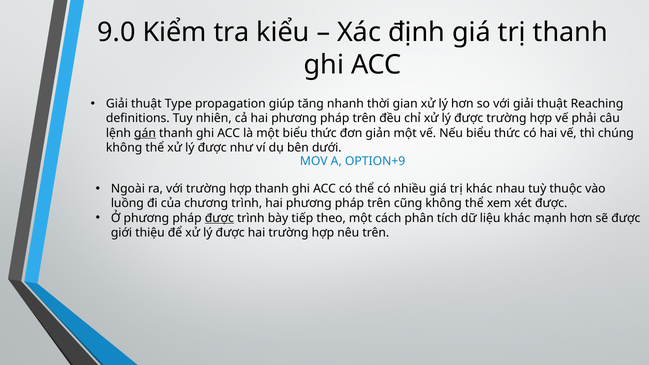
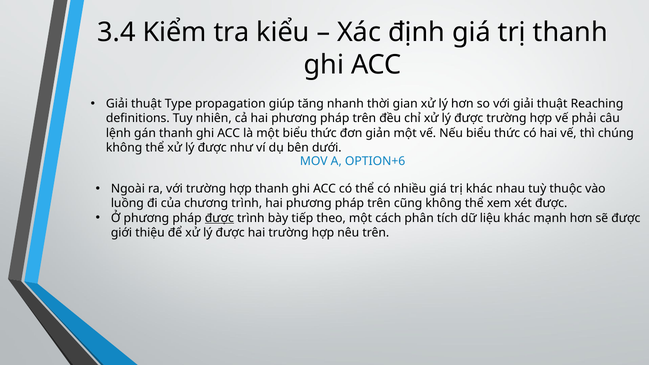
9.0: 9.0 -> 3.4 (117, 32)
gán underline: present -> none (145, 133)
OPTION+9: OPTION+9 -> OPTION+6 (375, 161)
